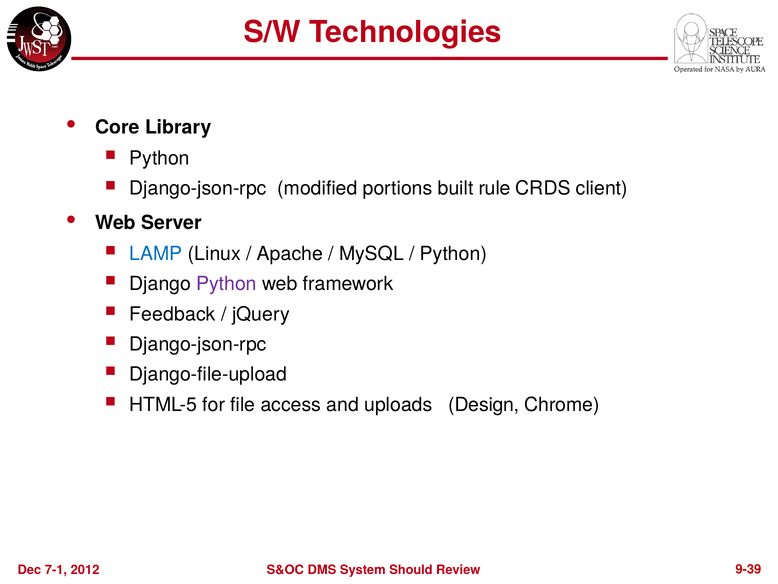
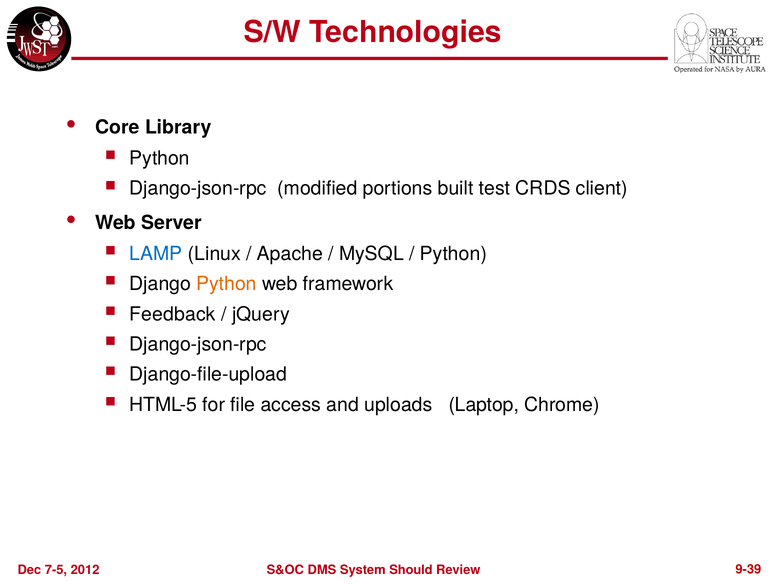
rule: rule -> test (495, 188)
Python colour: purple -> orange (226, 284)
Design: Design -> Laptop (484, 404)
7-1: 7-1 -> 7-5 (56, 569)
